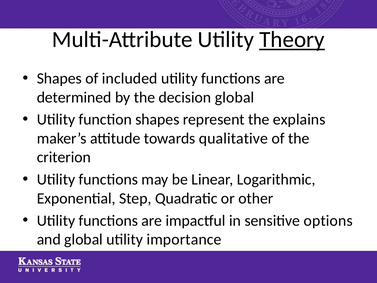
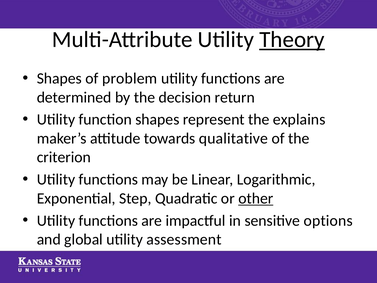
included: included -> problem (130, 78)
decision global: global -> return (235, 97)
other underline: none -> present (256, 198)
importance: importance -> assessment (184, 239)
